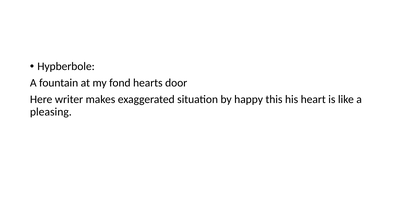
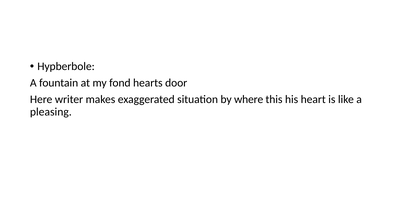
happy: happy -> where (249, 99)
